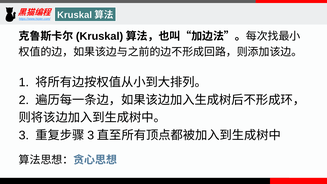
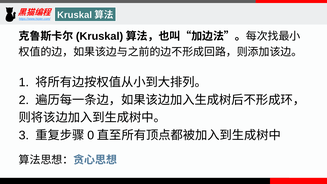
3: 3 -> 0 (91, 135)
